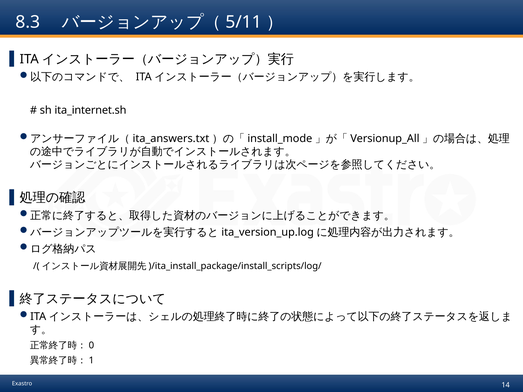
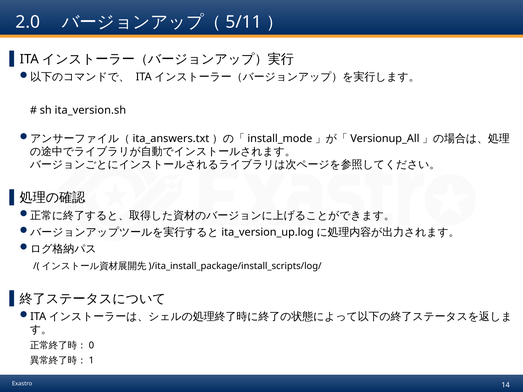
8.3: 8.3 -> 2.0 (28, 22)
ita_internet.sh: ita_internet.sh -> ita_version.sh (90, 110)
